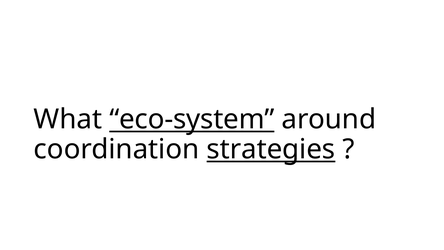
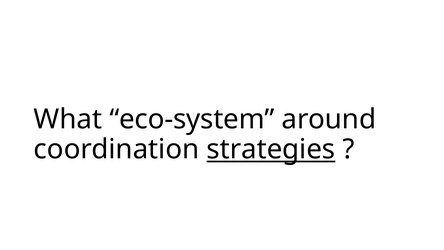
eco-system underline: present -> none (192, 119)
